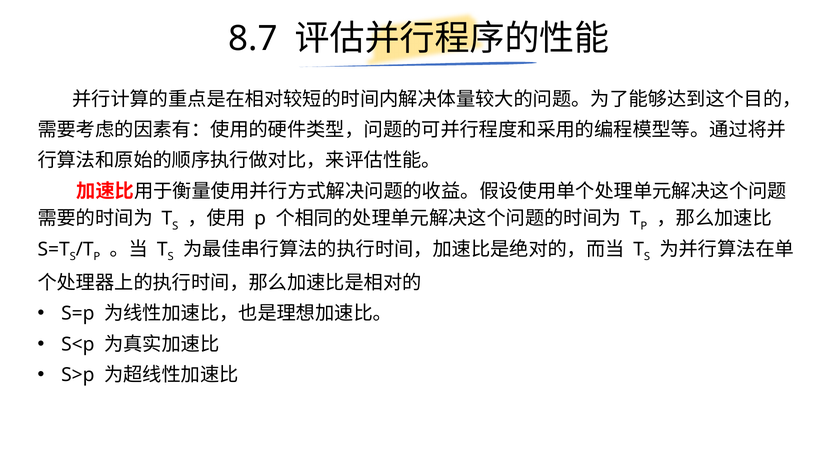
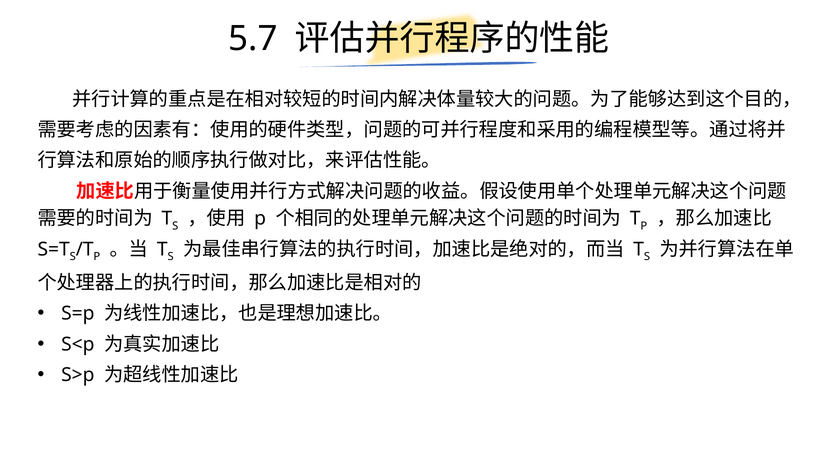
8.7: 8.7 -> 5.7 (253, 39)
